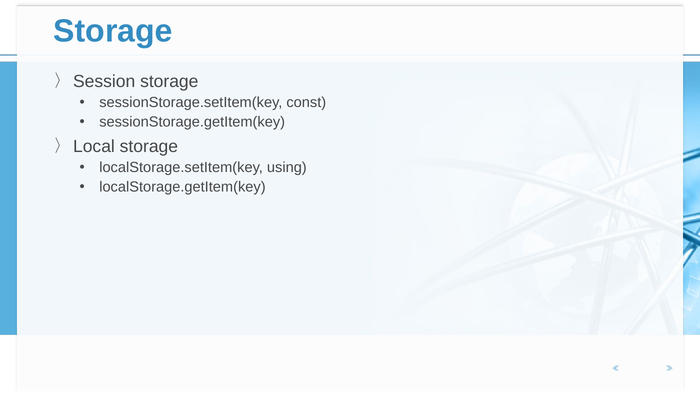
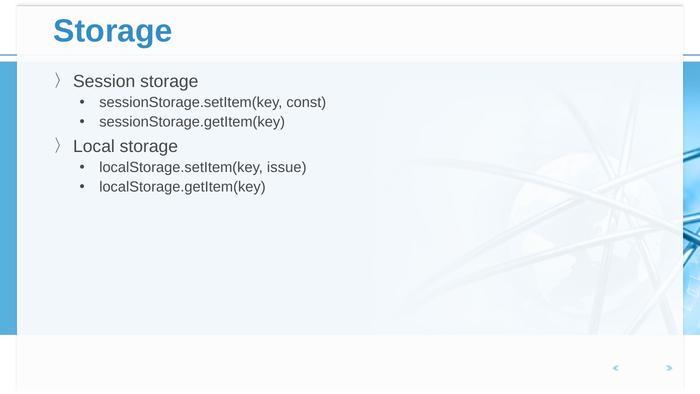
using: using -> issue (287, 167)
